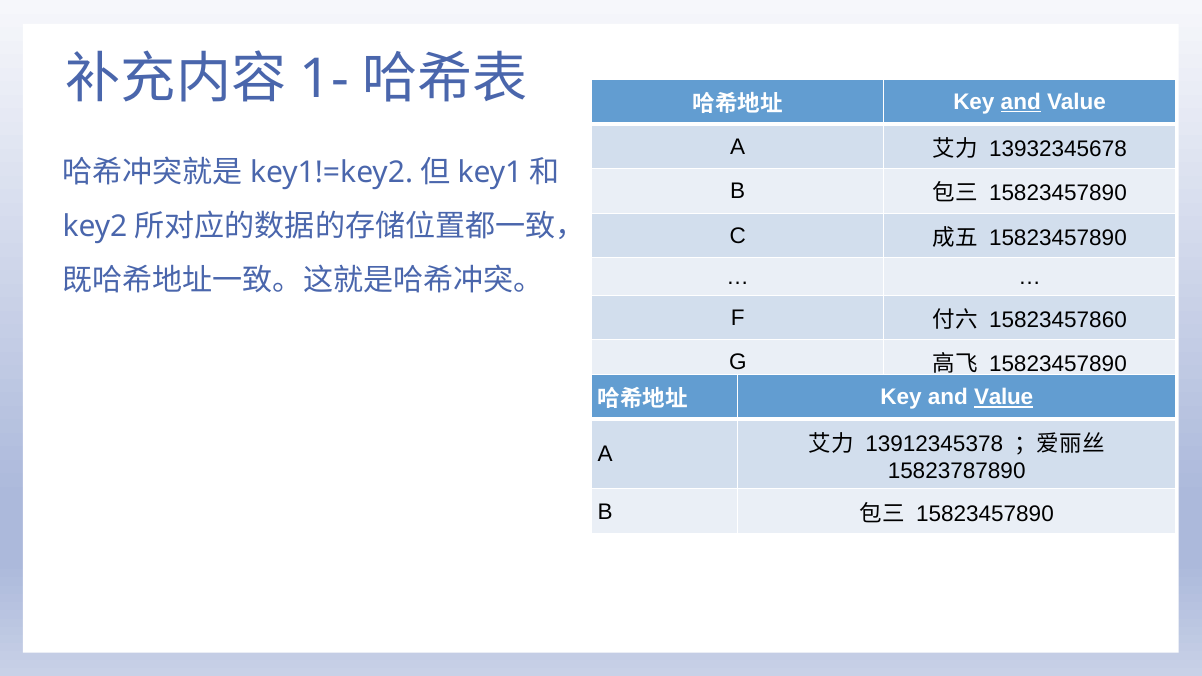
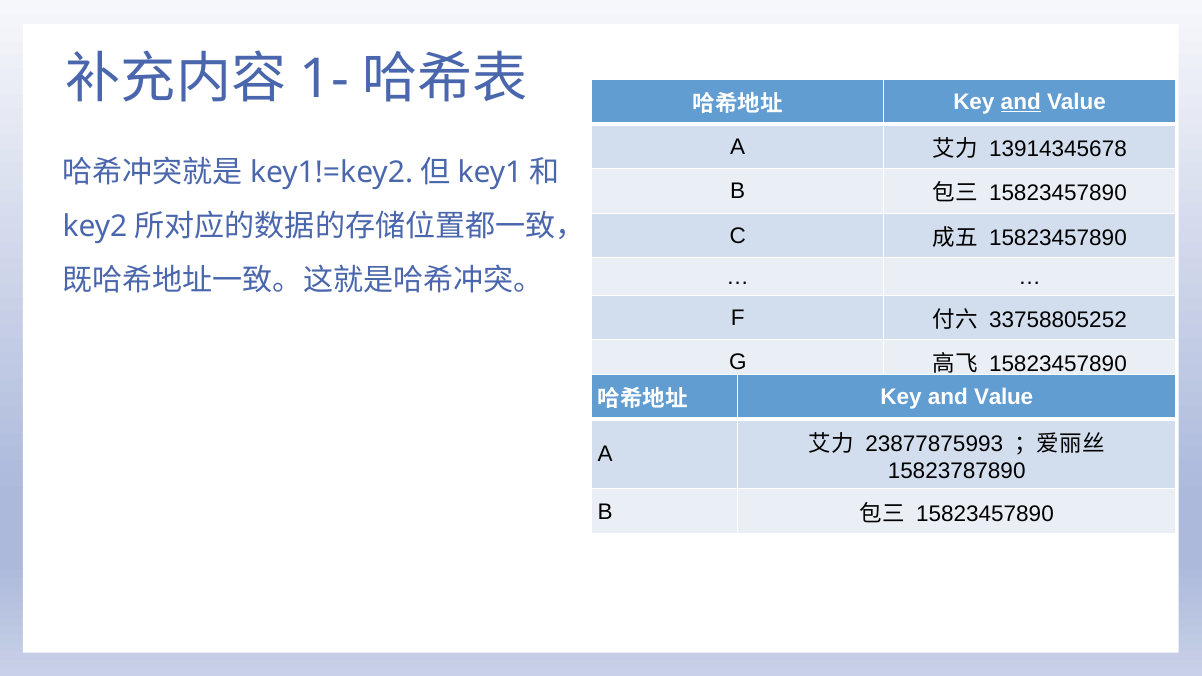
13932345678: 13932345678 -> 13914345678 (1058, 149)
15823457860: 15823457860 -> 33758805252 (1058, 320)
Value underline: present -> none (1004, 397)
13912345378: 13912345378 -> 23877875993 (934, 444)
